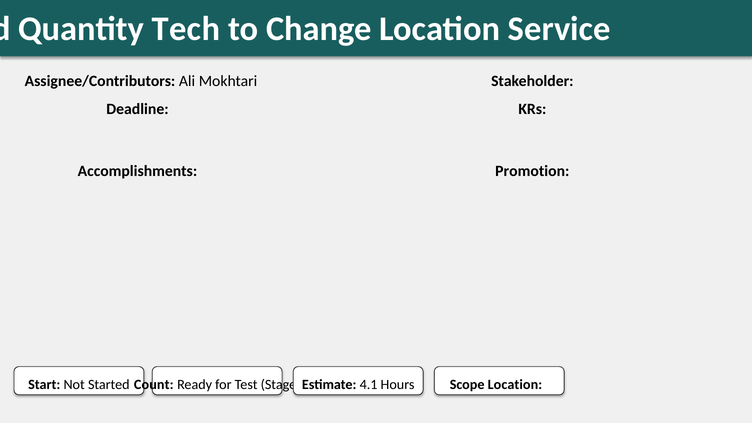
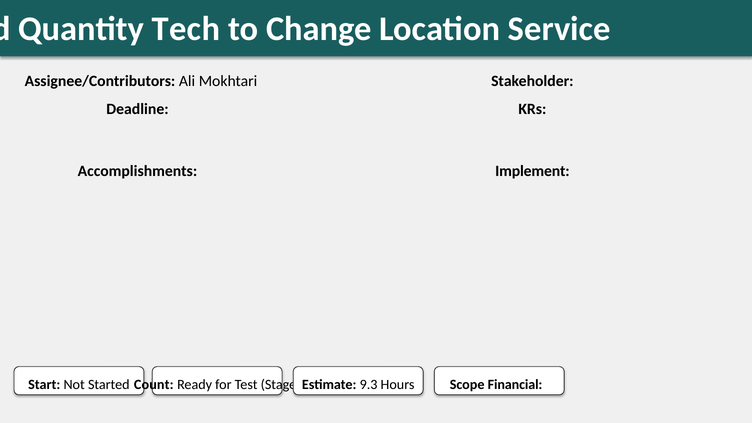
Promotion: Promotion -> Implement (532, 171)
4.1: 4.1 -> 9.3 (369, 385)
Scope Location: Location -> Financial (515, 385)
